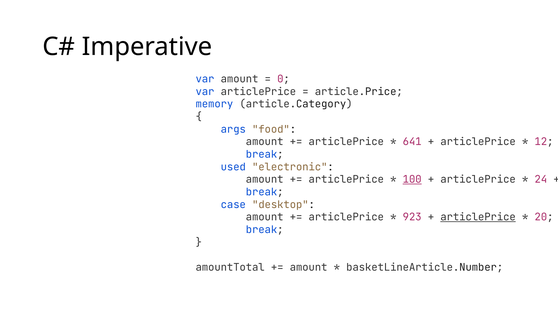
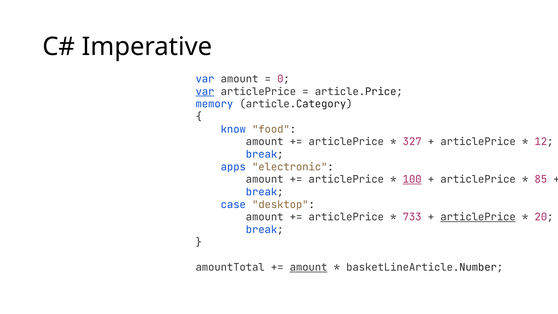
var underline: none -> present (205, 92)
args: args -> know (233, 129)
641: 641 -> 327 (412, 142)
used: used -> apps (233, 167)
24: 24 -> 85 (541, 179)
923: 923 -> 733 (412, 217)
amount underline: none -> present (309, 267)
